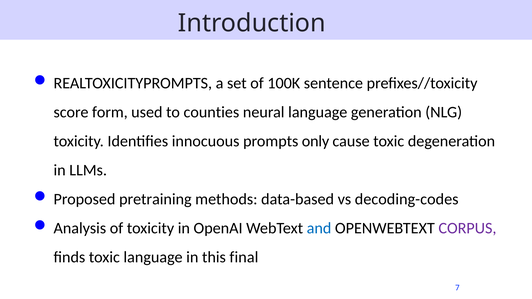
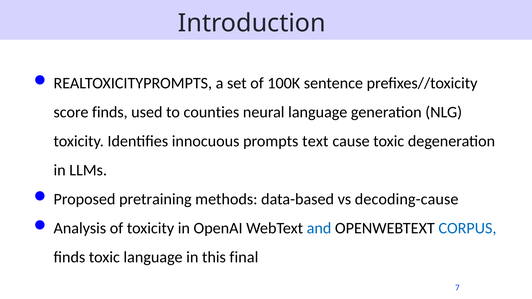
score form: form -> finds (110, 112)
only: only -> text (315, 141)
decoding-codes: decoding-codes -> decoding-cause (407, 199)
CORPUS colour: purple -> blue (467, 228)
